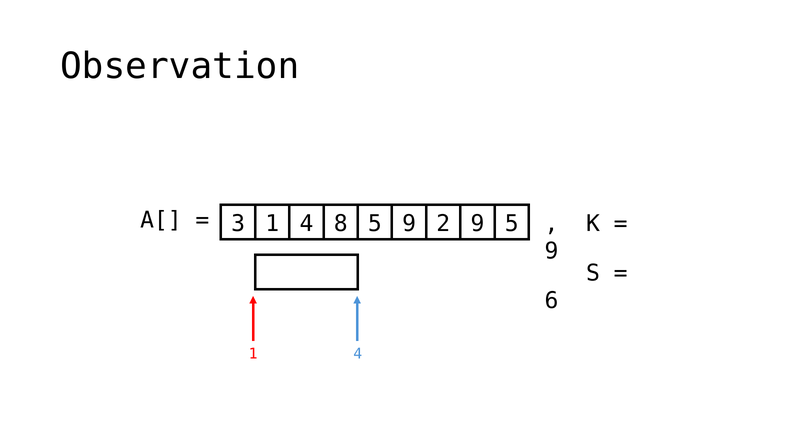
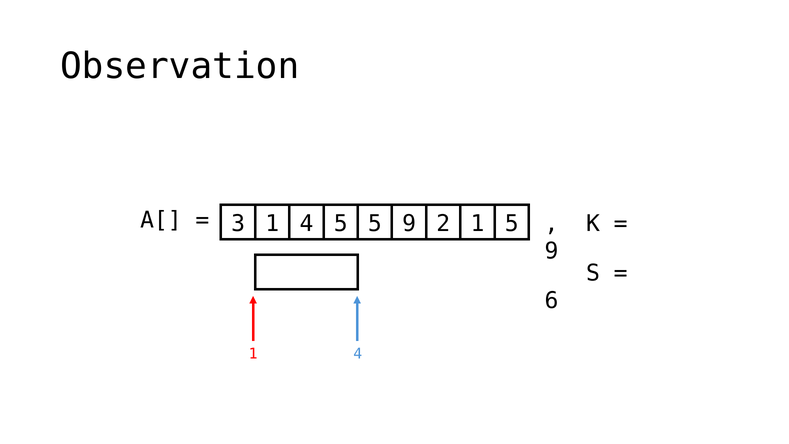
4 8: 8 -> 5 (341, 223)
2 9: 9 -> 1 (478, 223)
